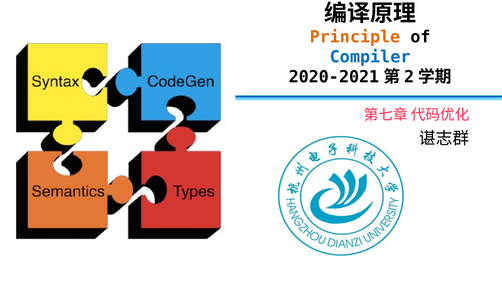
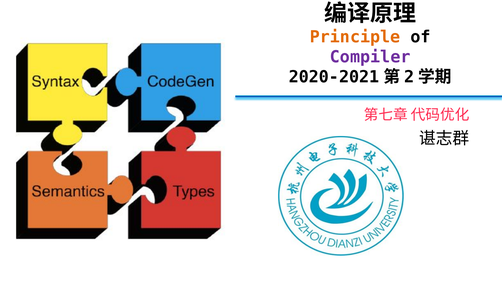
Compiler colour: blue -> purple (370, 57)
